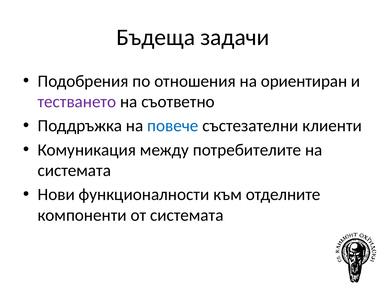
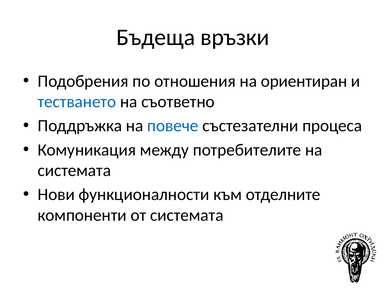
задачи: задачи -> връзки (235, 37)
тестването colour: purple -> blue (77, 102)
клиенти: клиенти -> процеса (332, 126)
